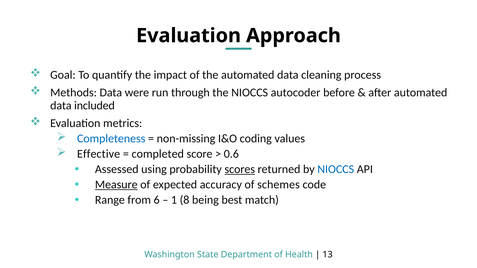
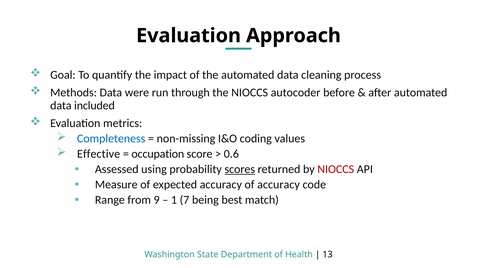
completed: completed -> occupation (158, 154)
NIOCCS colour: blue -> red (336, 169)
Measure underline: present -> none (116, 185)
of schemes: schemes -> accuracy (279, 185)
6: 6 -> 9 (157, 200)
8: 8 -> 7 (185, 200)
